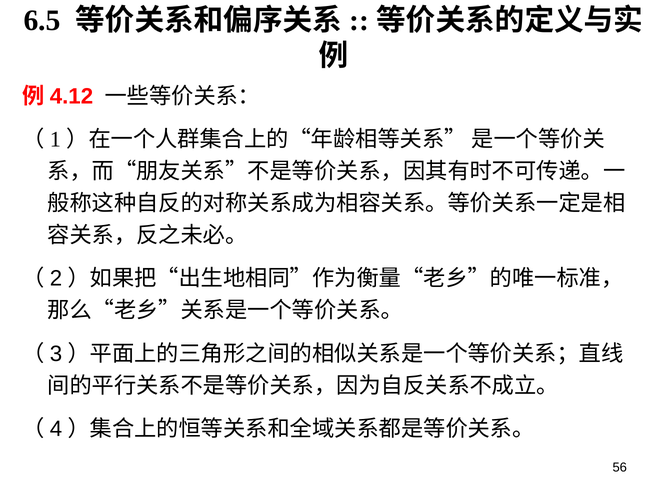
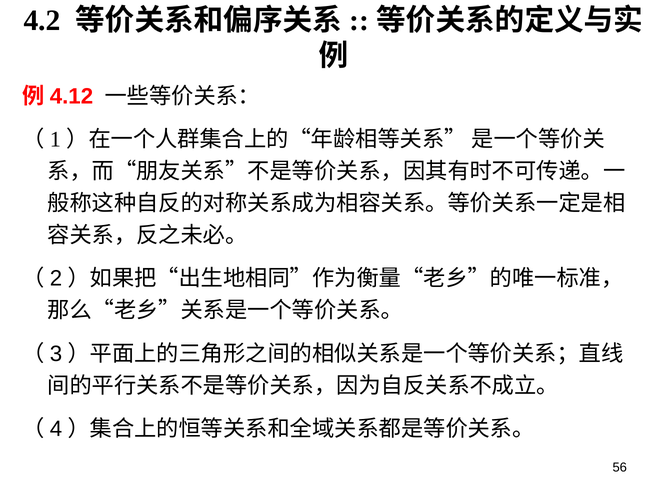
6.5: 6.5 -> 4.2 (42, 20)
